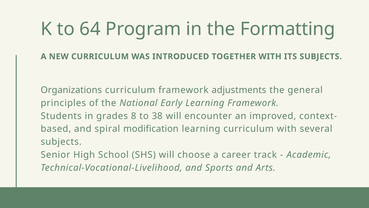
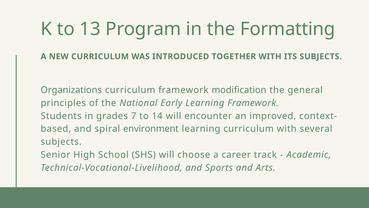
64: 64 -> 13 (90, 29)
adjustments: adjustments -> modification (239, 90)
8: 8 -> 7 (134, 116)
38: 38 -> 14 (157, 116)
modification: modification -> environment (151, 129)
